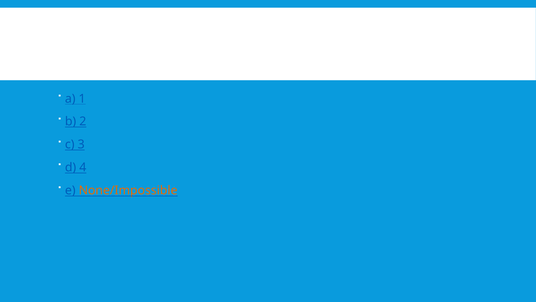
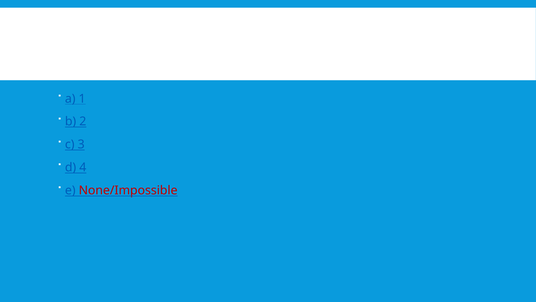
None/Impossible colour: orange -> red (128, 190)
